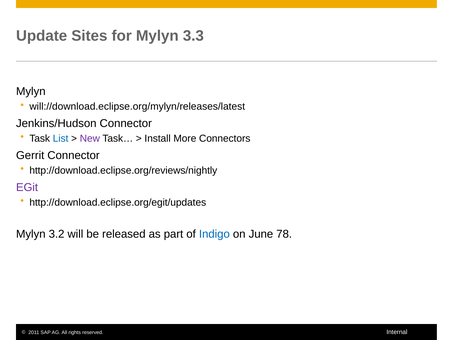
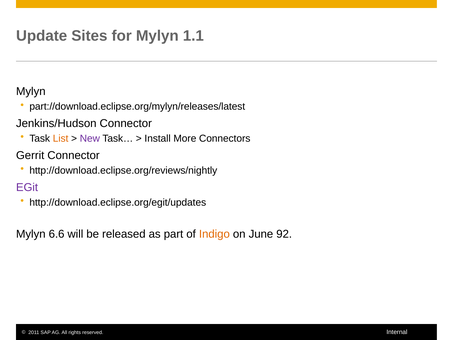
3.3: 3.3 -> 1.1 (193, 36)
will://download.eclipse.org/mylyn/releases/latest: will://download.eclipse.org/mylyn/releases/latest -> part://download.eclipse.org/mylyn/releases/latest (137, 107)
List colour: blue -> orange (61, 139)
3.2: 3.2 -> 6.6 (57, 234)
Indigo colour: blue -> orange (214, 234)
78: 78 -> 92 (284, 234)
